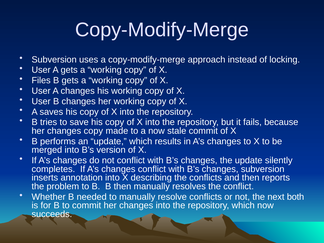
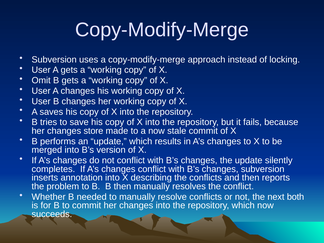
Files: Files -> Omit (41, 80)
changes copy: copy -> store (93, 131)
